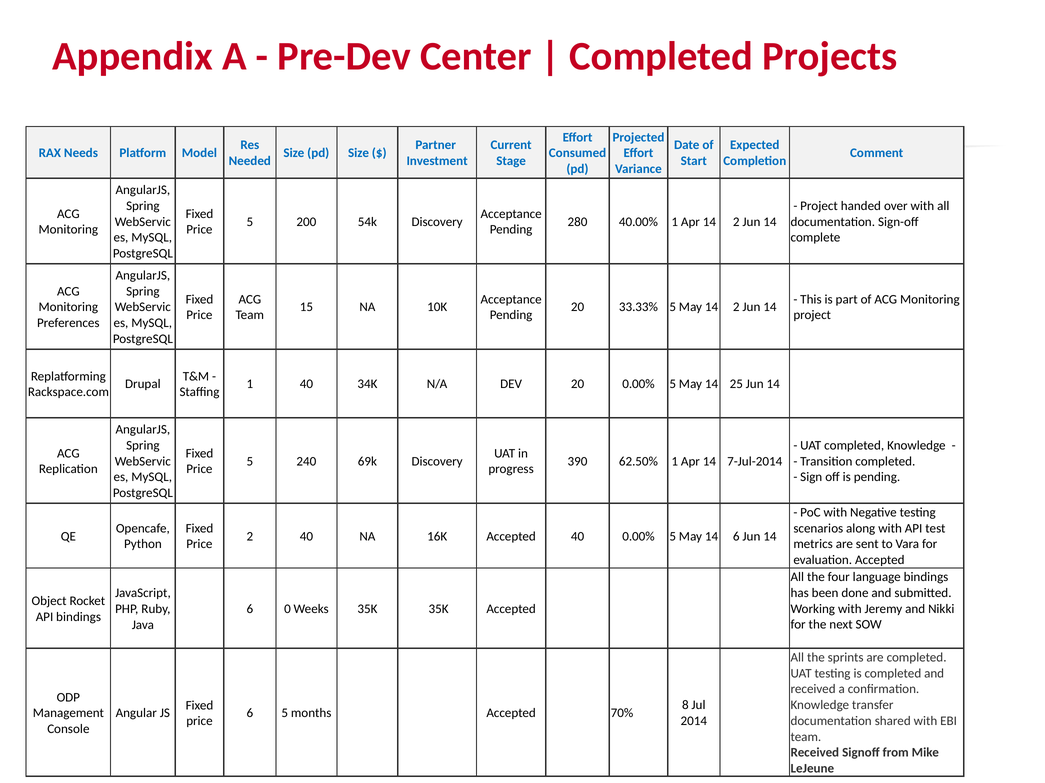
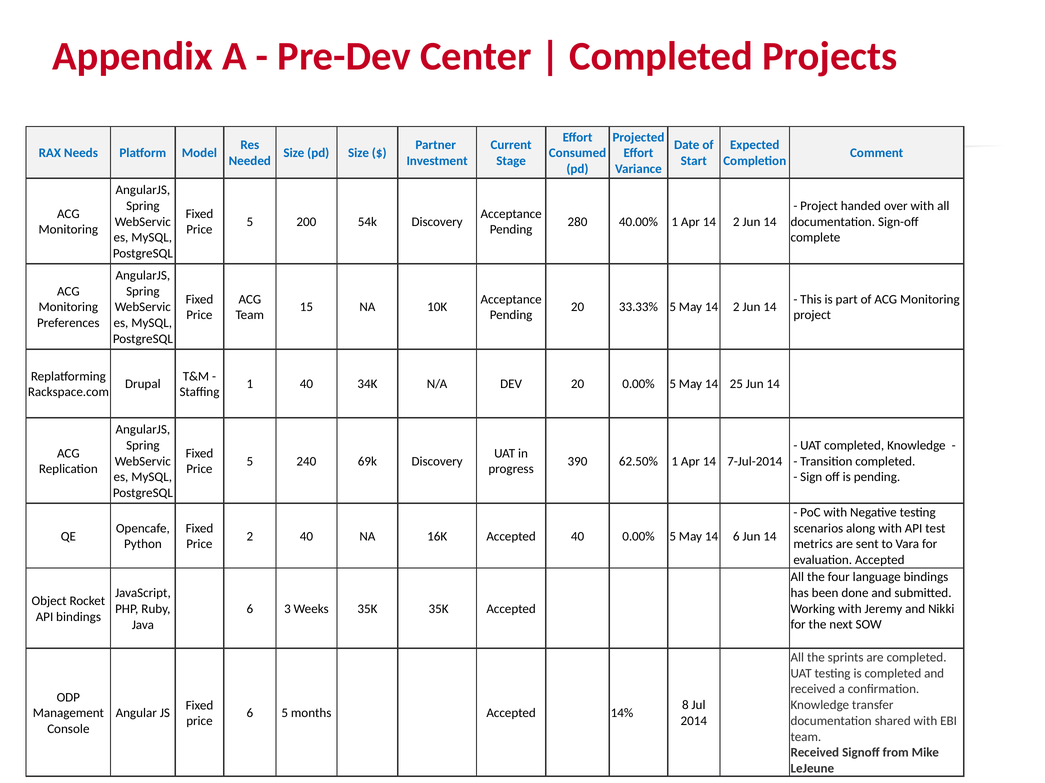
0: 0 -> 3 (287, 610)
70%: 70% -> 14% (622, 714)
